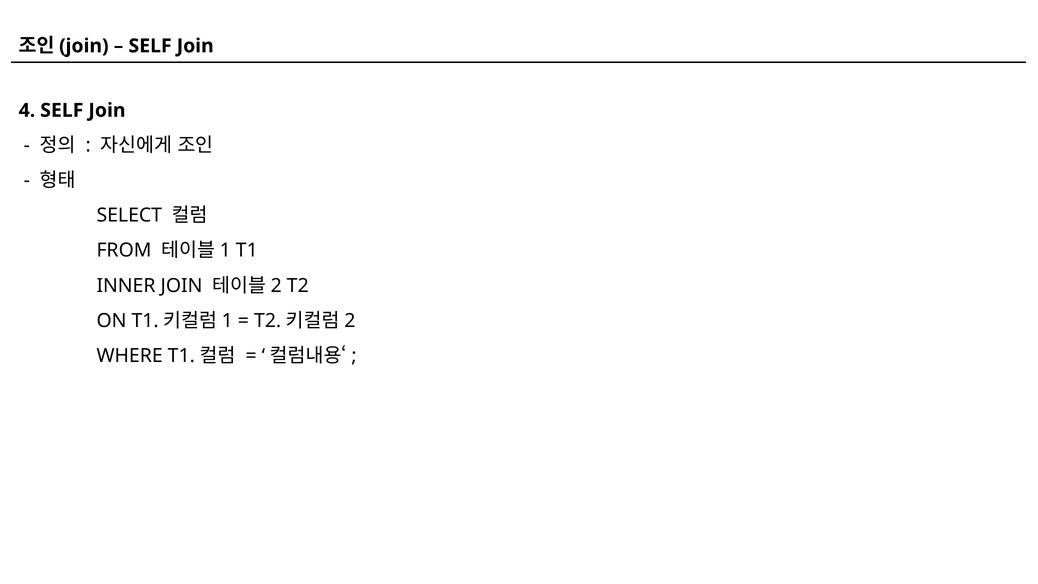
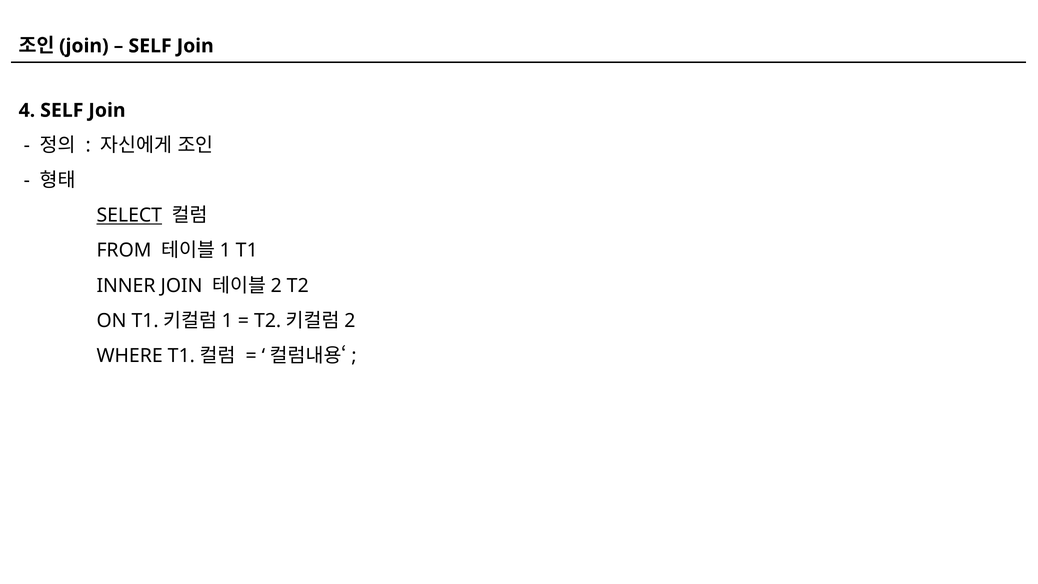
SELECT underline: none -> present (129, 215)
